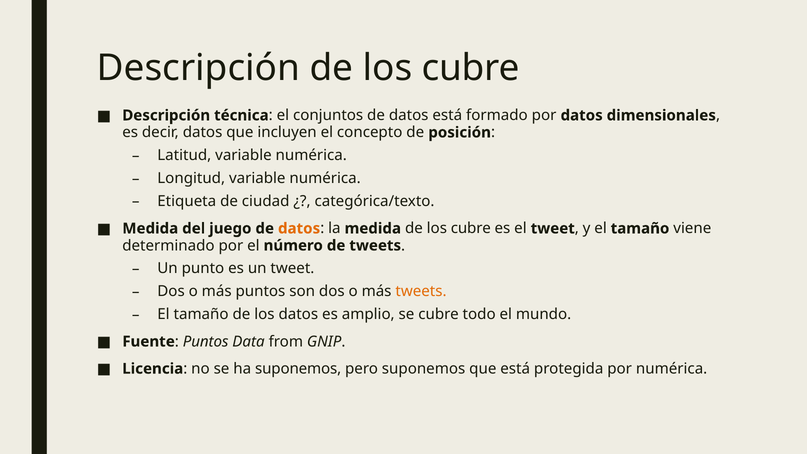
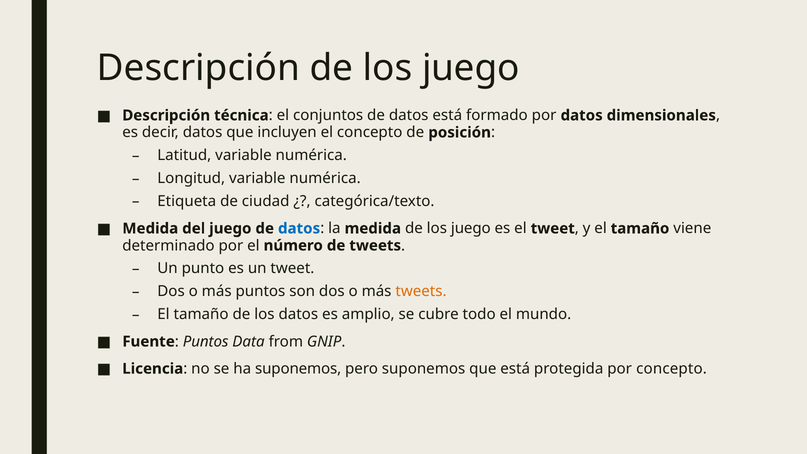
Descripción de los cubre: cubre -> juego (471, 68)
datos colour: orange -> blue (299, 228)
medida de los cubre: cubre -> juego (471, 228)
por numérica: numérica -> concepto (672, 369)
